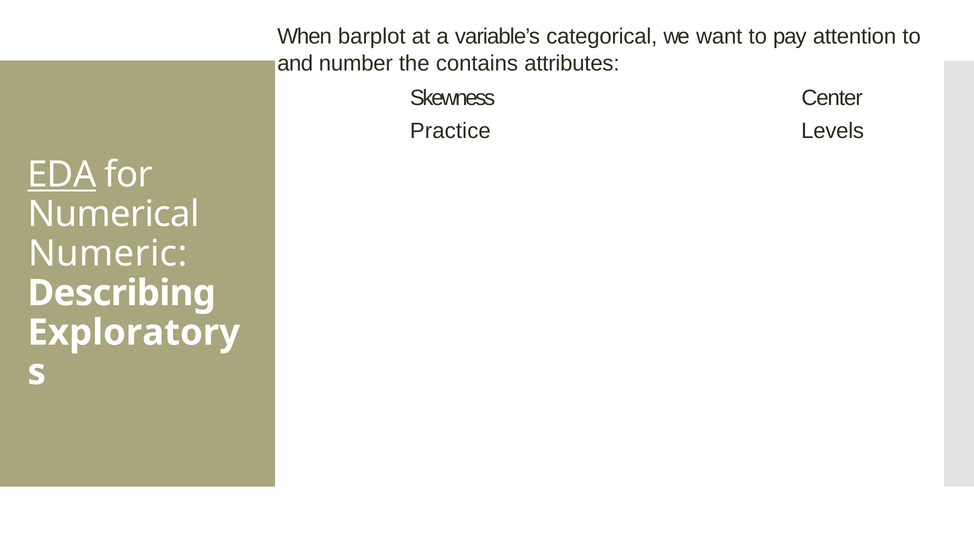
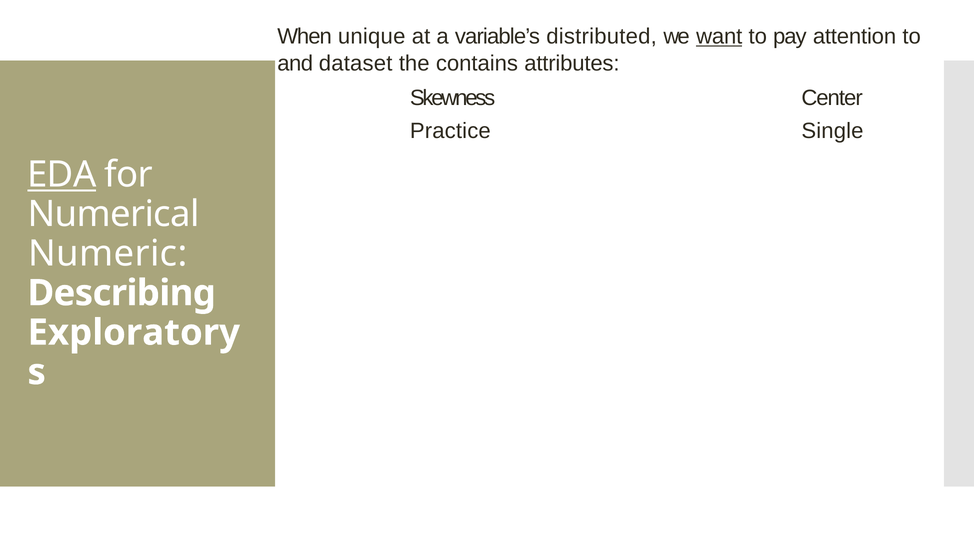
barplot: barplot -> unique (372, 36)
categorical: categorical -> distributed (602, 36)
want underline: none -> present (719, 36)
number: number -> dataset (356, 64)
Levels: Levels -> Single (832, 131)
